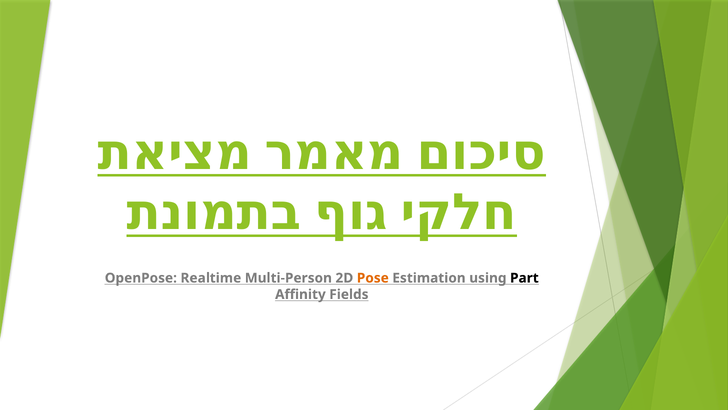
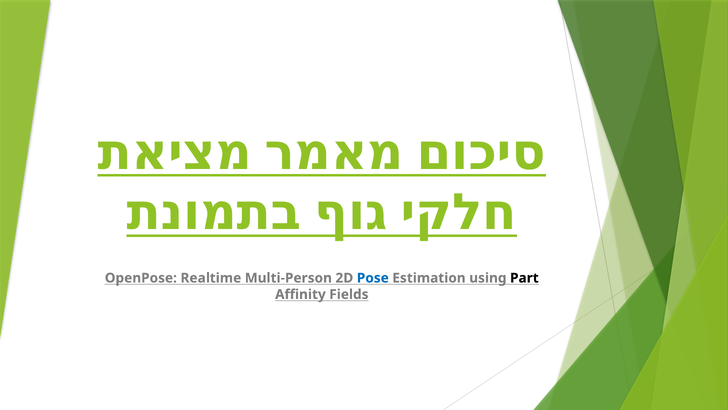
Pose colour: orange -> blue (373, 278)
